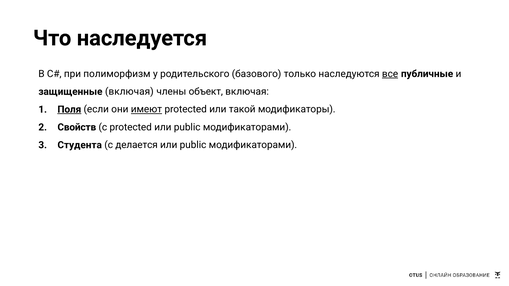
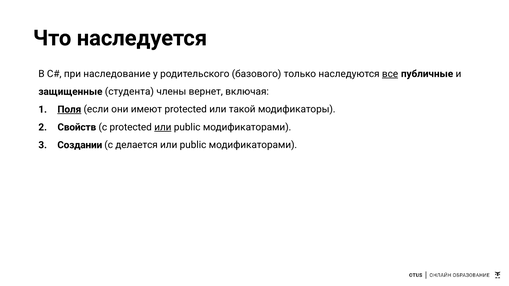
полиморфизм: полиморфизм -> наследование (117, 74)
защищенные включая: включая -> студента (129, 92)
объект: объект -> вернет (206, 92)
имеют underline: present -> none (146, 109)
или underline: none -> present (163, 127)
Студента: Студента -> Создании (80, 145)
